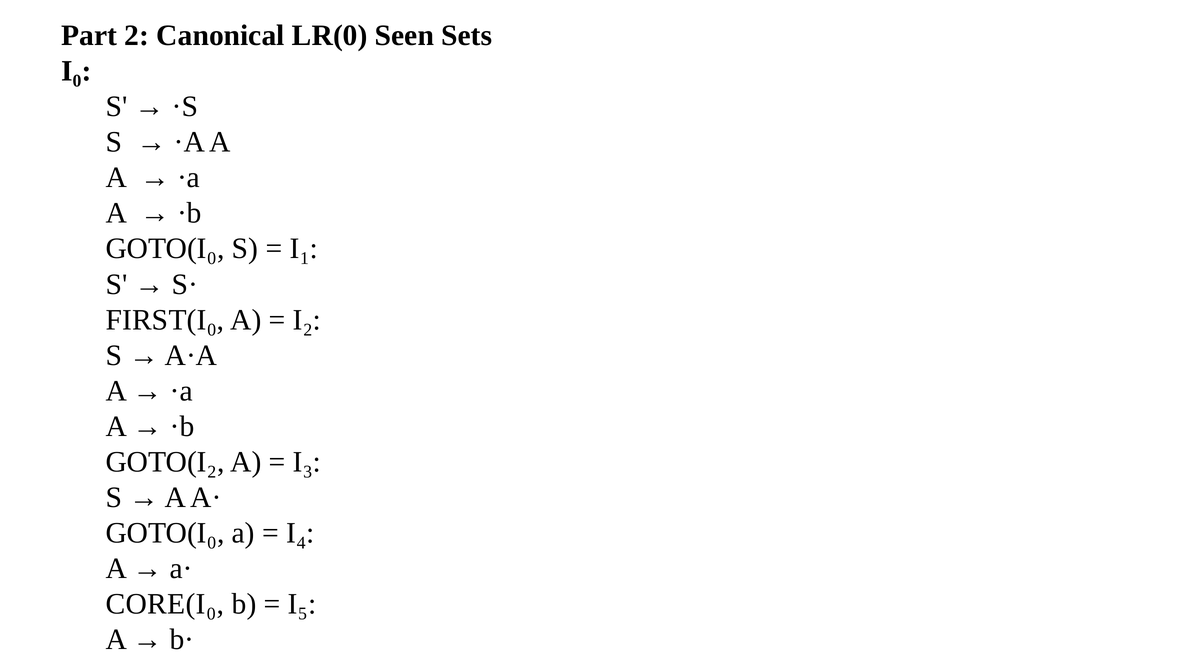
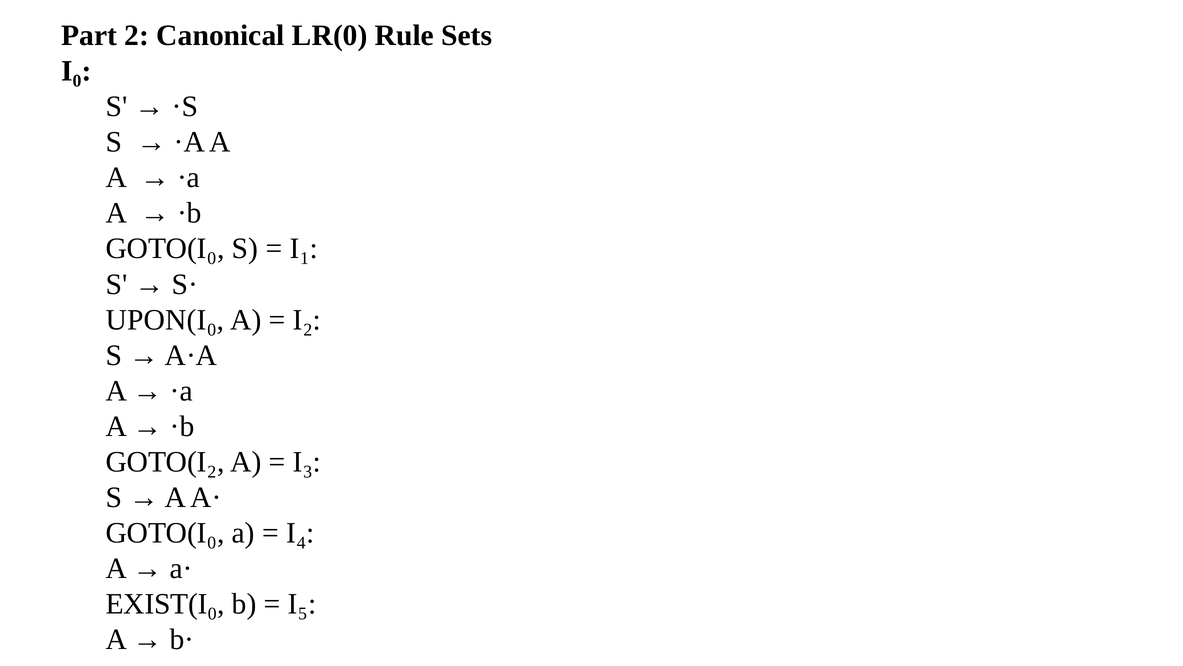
Seen: Seen -> Rule (404, 36)
FIRST(I₀: FIRST(I₀ -> UPON(I₀ (165, 319)
CORE(I₀: CORE(I₀ -> EXIST(I₀ (165, 603)
